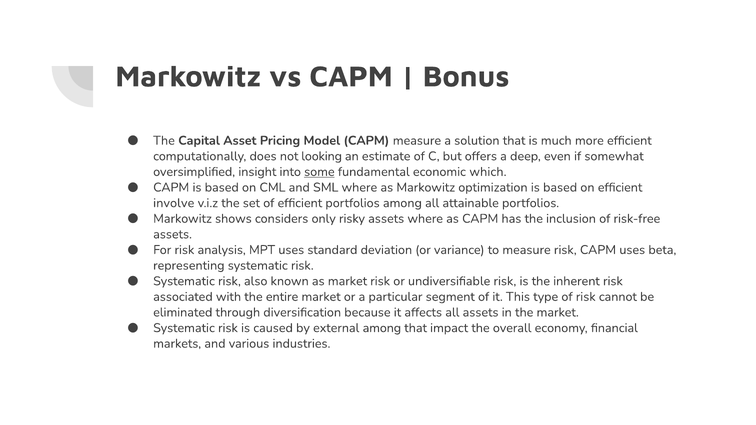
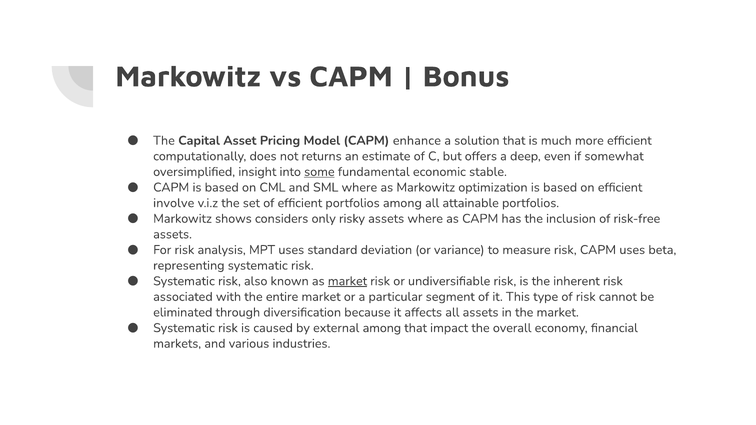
CAPM measure: measure -> enhance (417, 141)
looking: looking -> returns (322, 156)
which: which -> stable (488, 172)
market underline: none -> present (347, 281)
